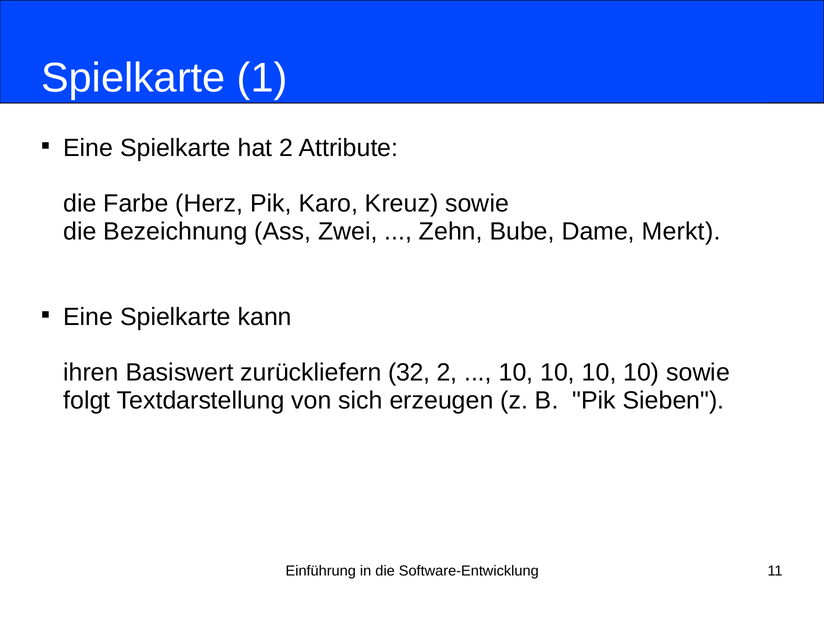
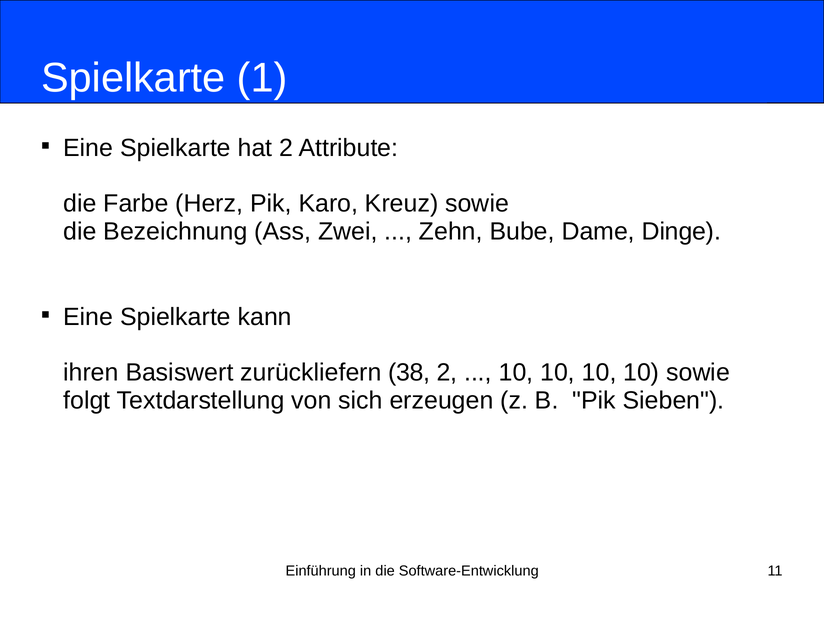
Merkt: Merkt -> Dinge (681, 232)
32: 32 -> 38 (409, 373)
